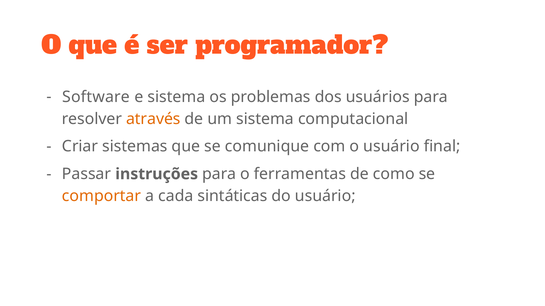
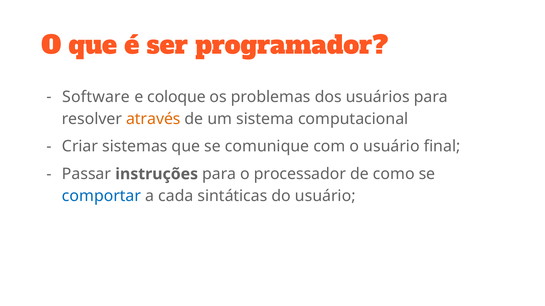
e sistema: sistema -> coloque (177, 97)
ferramentas: ferramentas -> processador (300, 174)
comportar colour: orange -> blue (102, 196)
